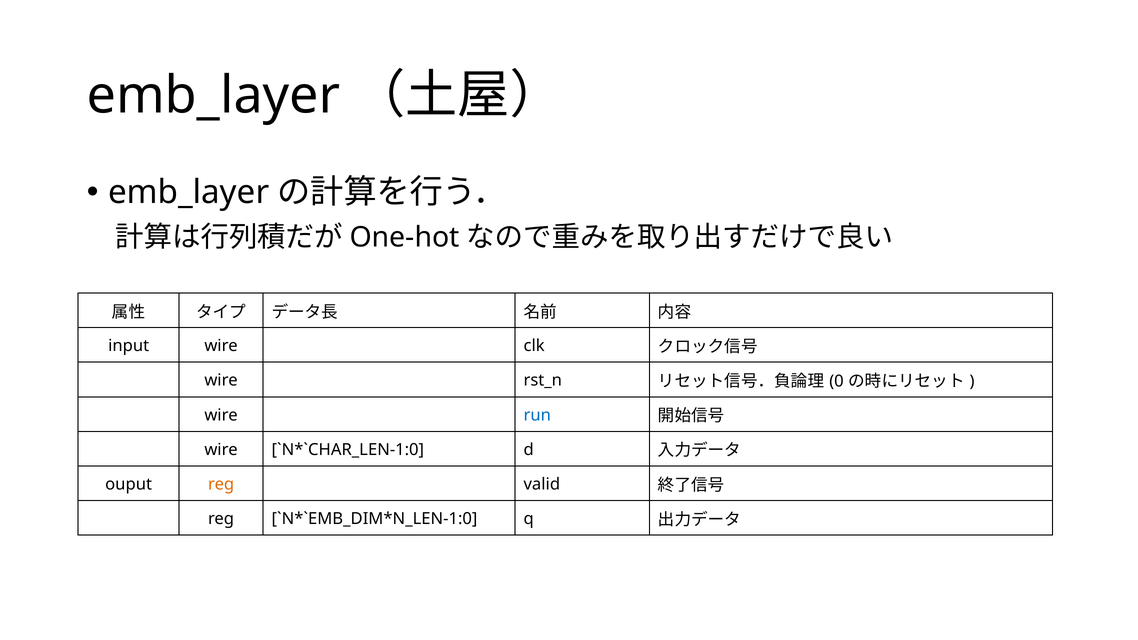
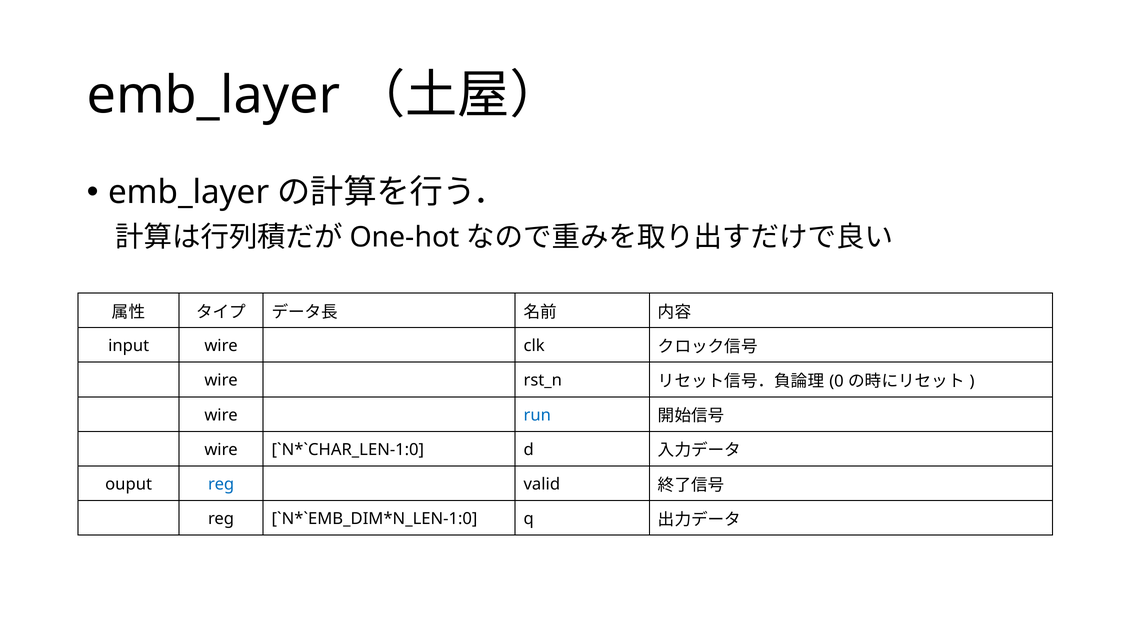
reg colour: orange -> blue (221, 484)
